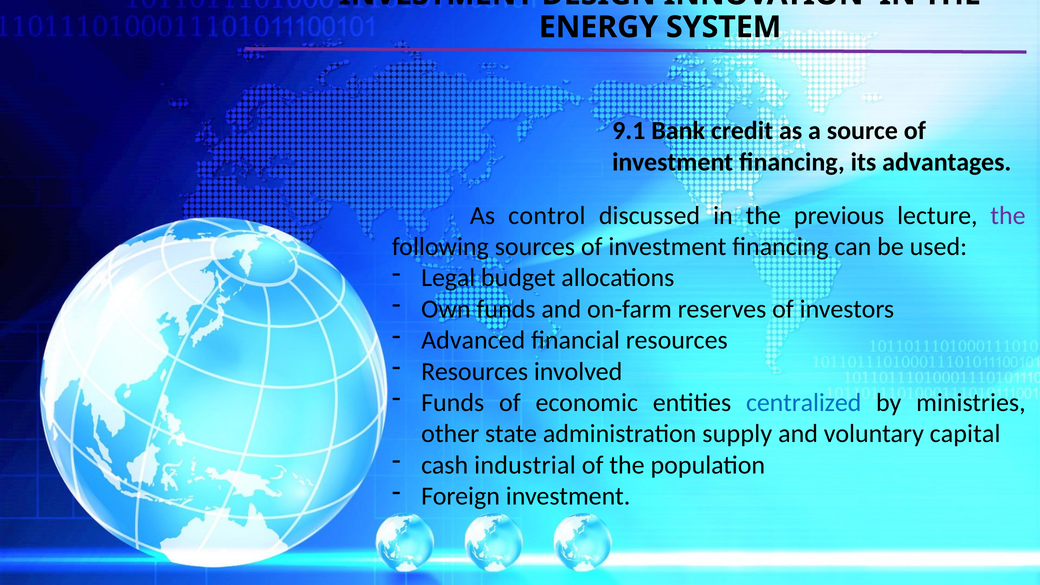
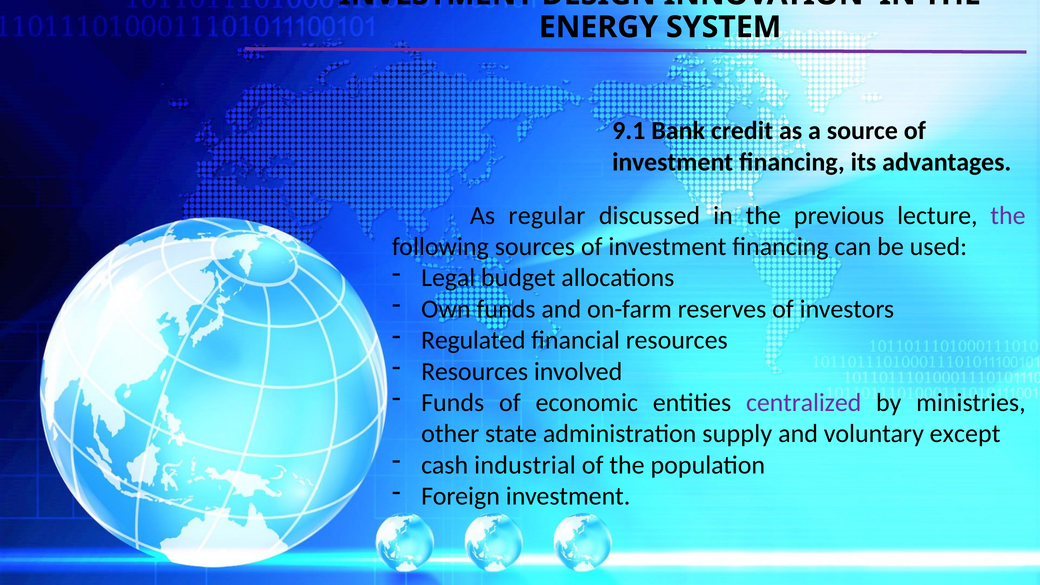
control: control -> regular (547, 215)
Advanced: Advanced -> Regulated (473, 340)
centralized colour: blue -> purple (804, 403)
capital: capital -> except (965, 434)
